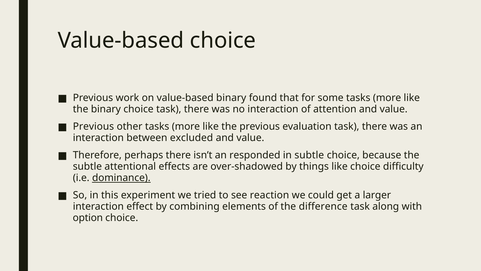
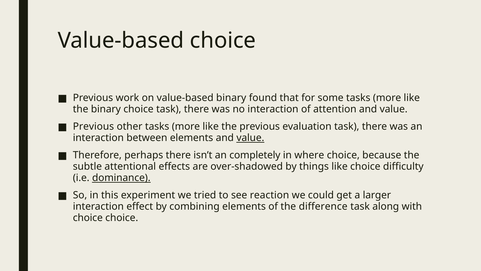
between excluded: excluded -> elements (192, 138)
value underline: none -> present (250, 138)
responded: responded -> completely (255, 155)
in subtle: subtle -> where (309, 155)
option: option -> choice (88, 218)
